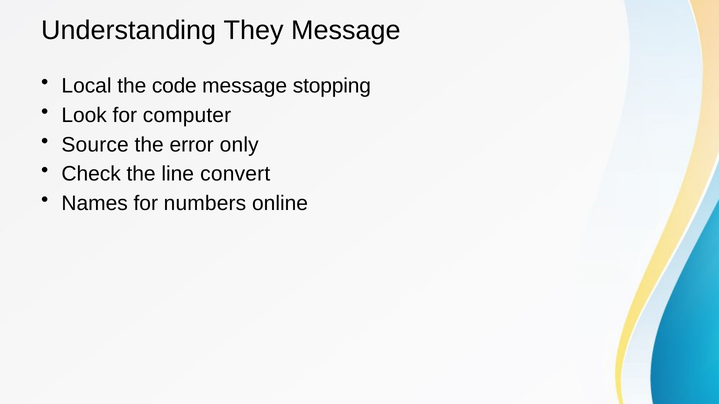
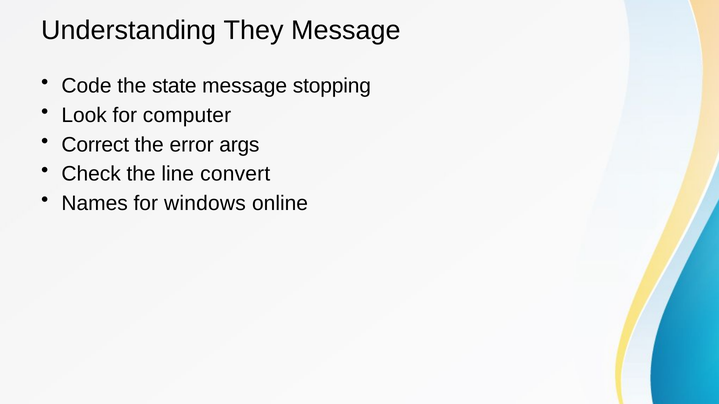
Local: Local -> Code (87, 86)
code: code -> state (174, 86)
Source: Source -> Correct (95, 145)
only: only -> args (239, 145)
numbers: numbers -> windows (205, 204)
